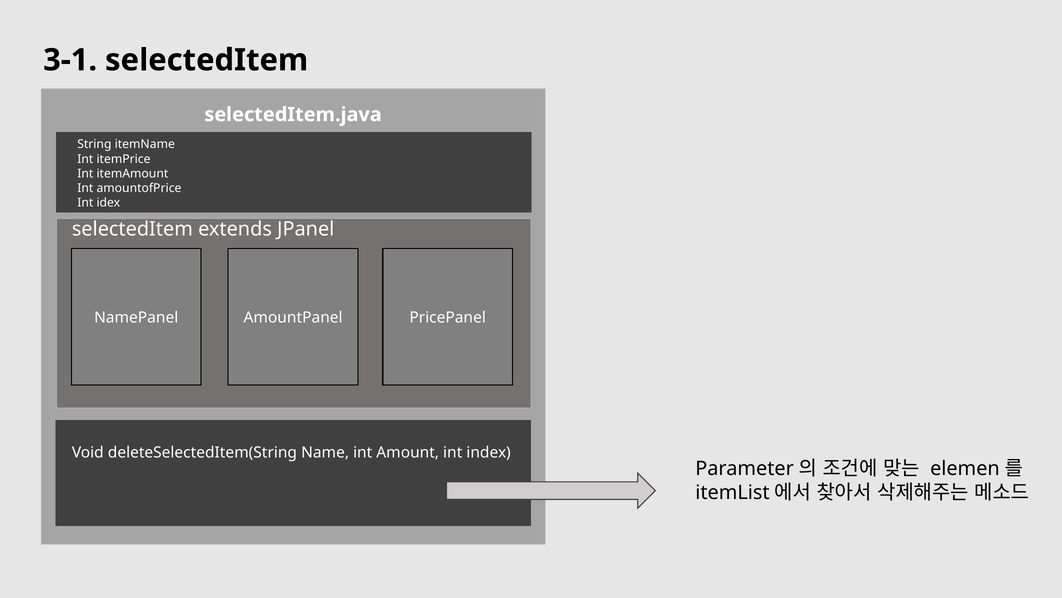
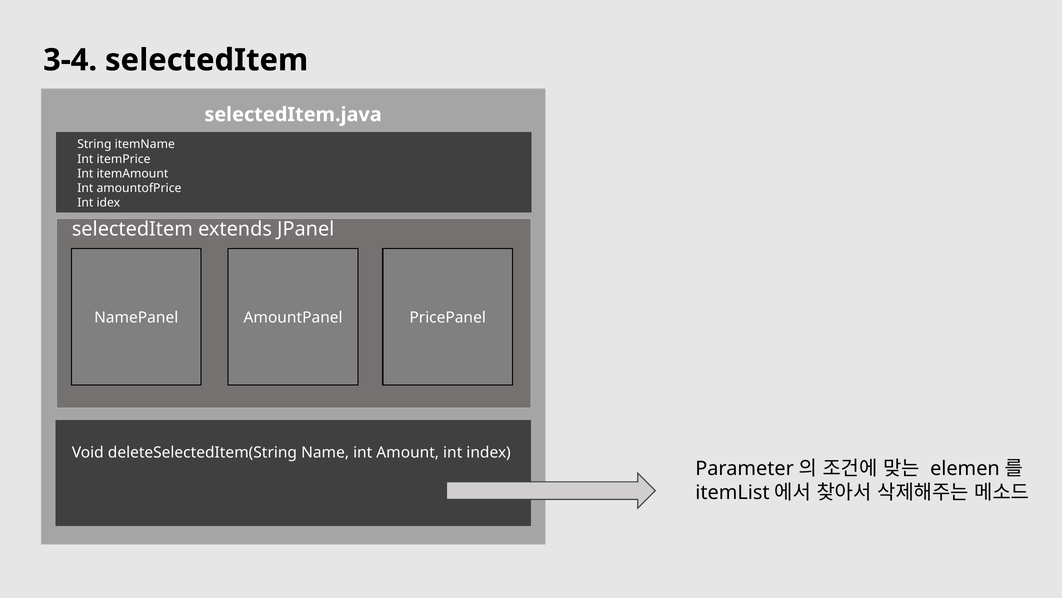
3-1: 3-1 -> 3-4 (70, 60)
